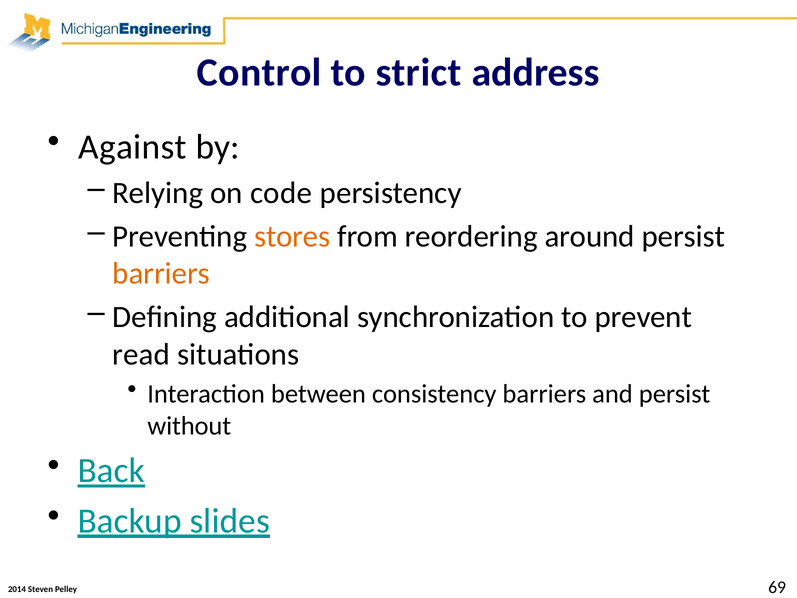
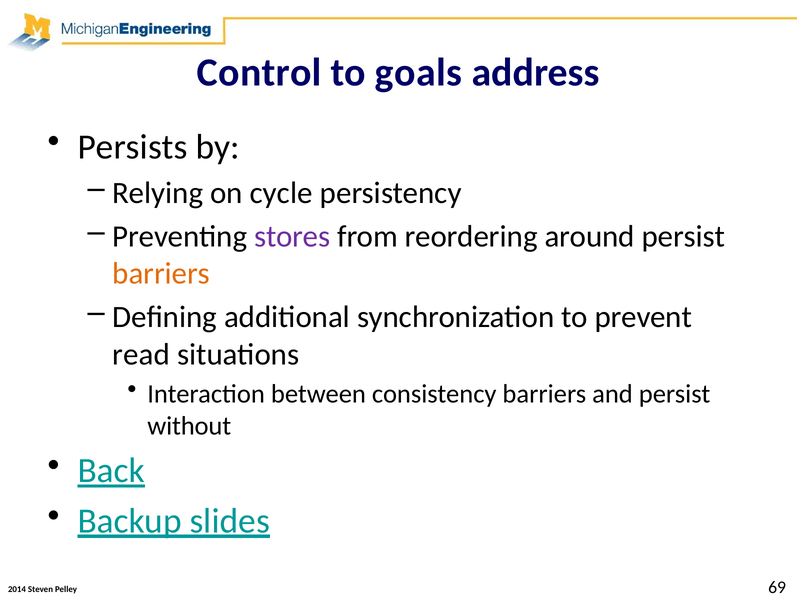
strict: strict -> goals (419, 73)
Against: Against -> Persists (133, 147)
code: code -> cycle (281, 193)
stores colour: orange -> purple (292, 236)
